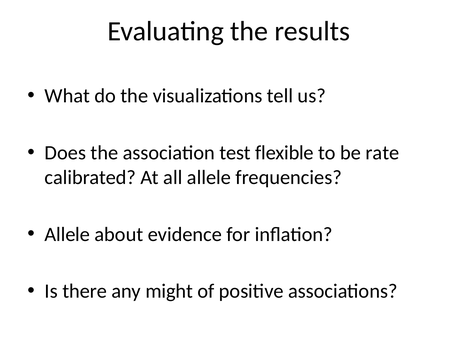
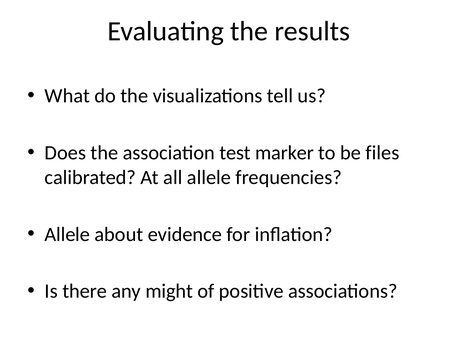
flexible: flexible -> marker (285, 153)
rate: rate -> files (382, 153)
